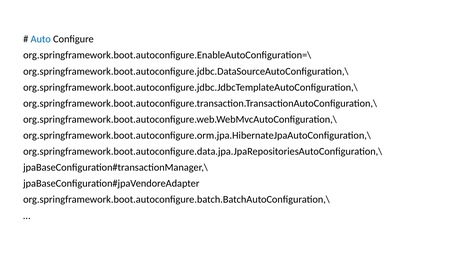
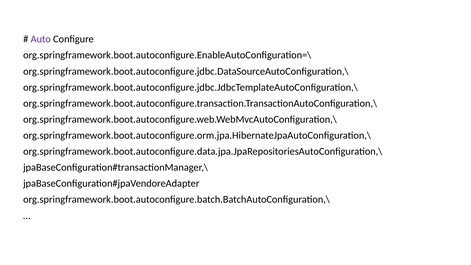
Auto colour: blue -> purple (41, 39)
